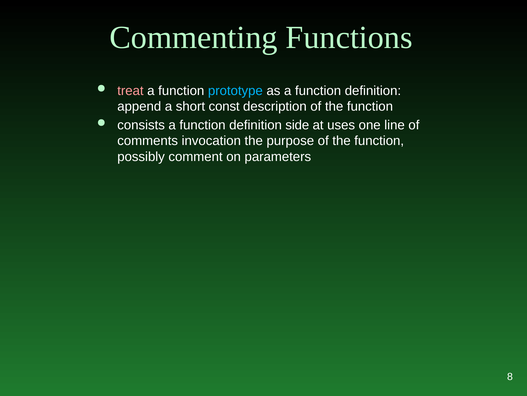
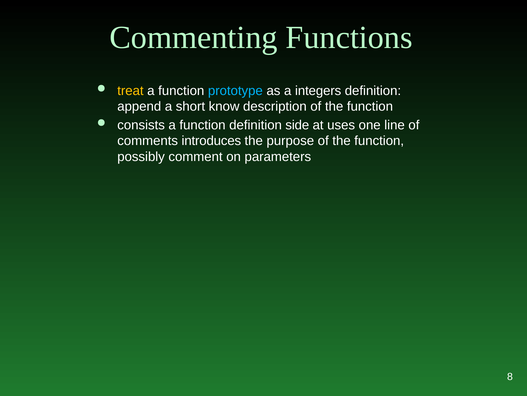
treat colour: pink -> yellow (130, 91)
as a function: function -> integers (318, 91)
const: const -> know (224, 106)
invocation: invocation -> introduces (211, 141)
